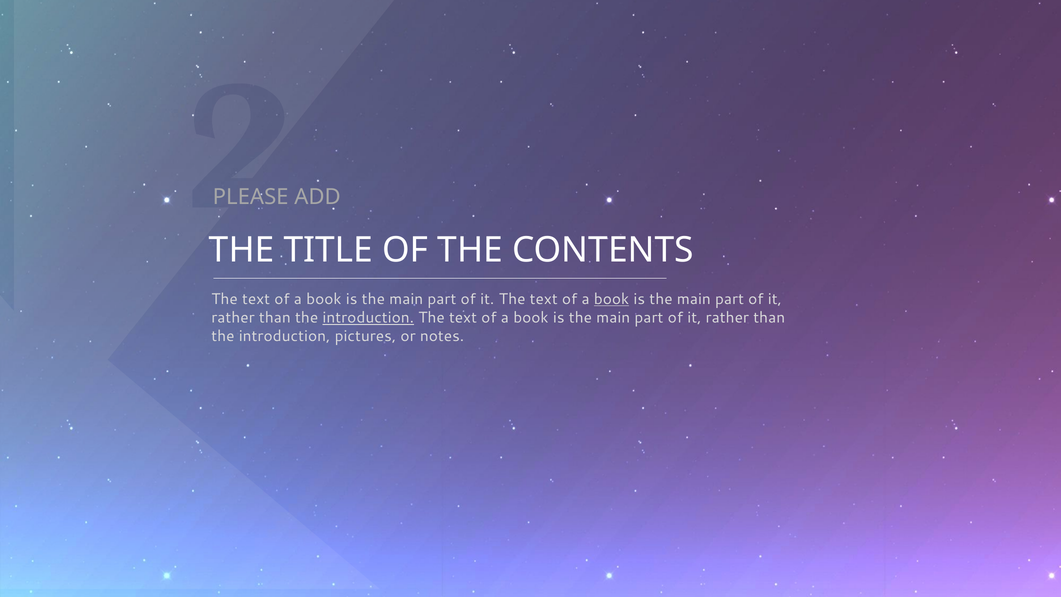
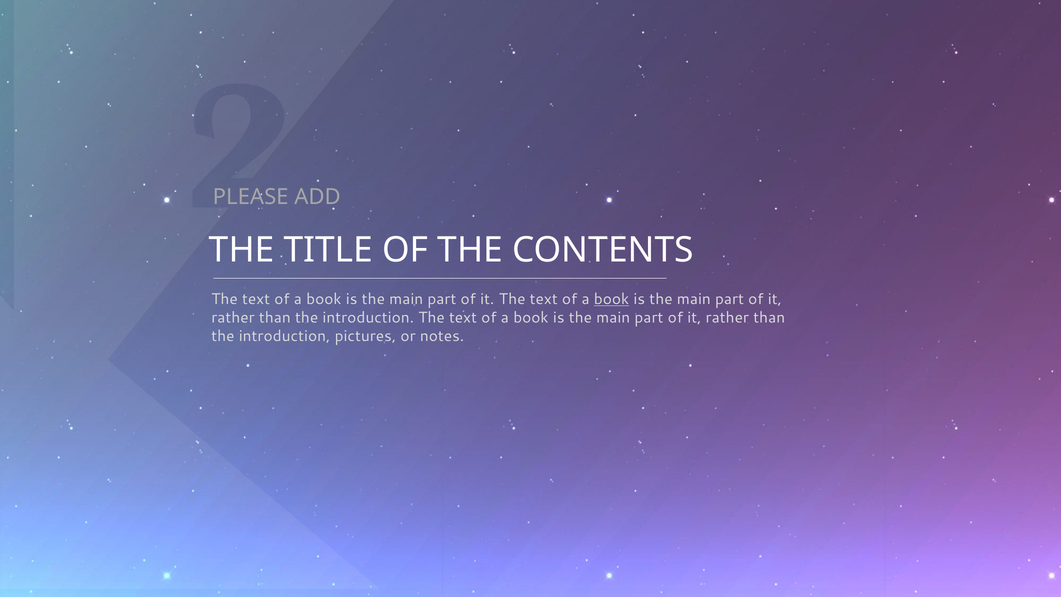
introduction underline: present -> none (368, 318)
